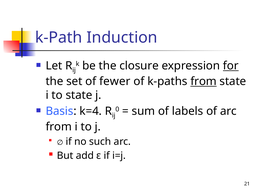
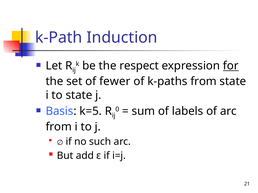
closure: closure -> respect (139, 66)
from underline: present -> none (204, 82)
k=4: k=4 -> k=5 (91, 111)
